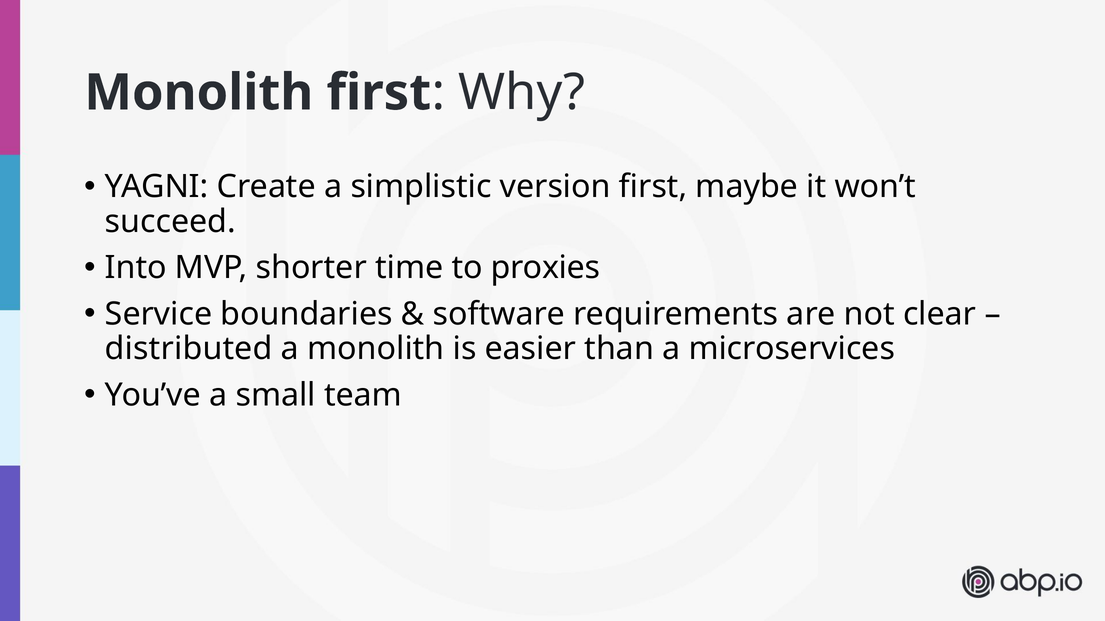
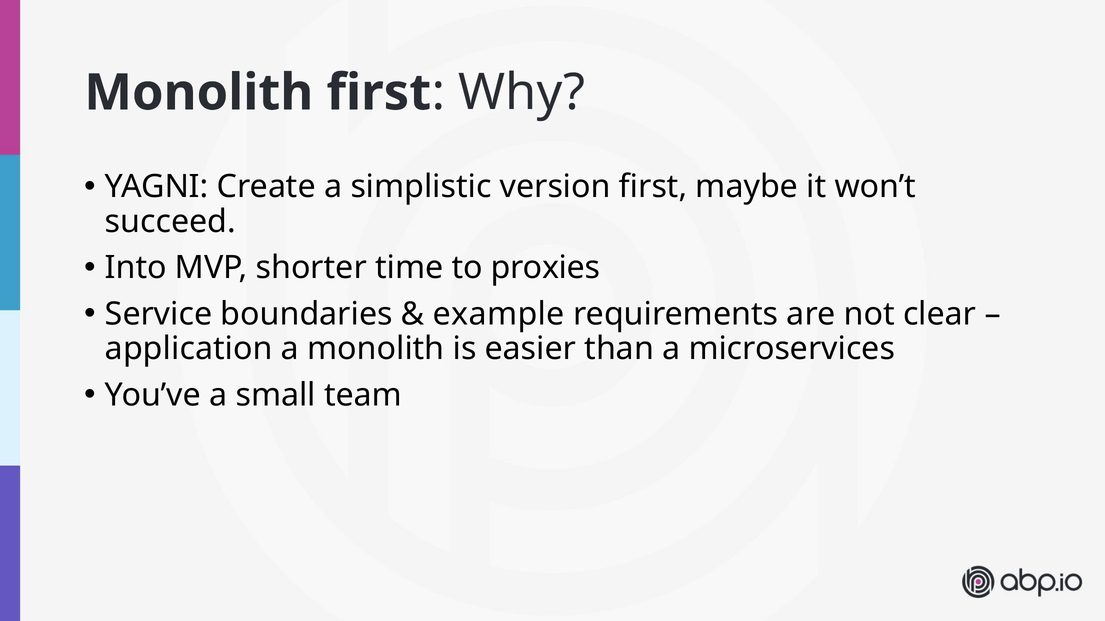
software: software -> example (499, 314)
distributed: distributed -> application (189, 349)
